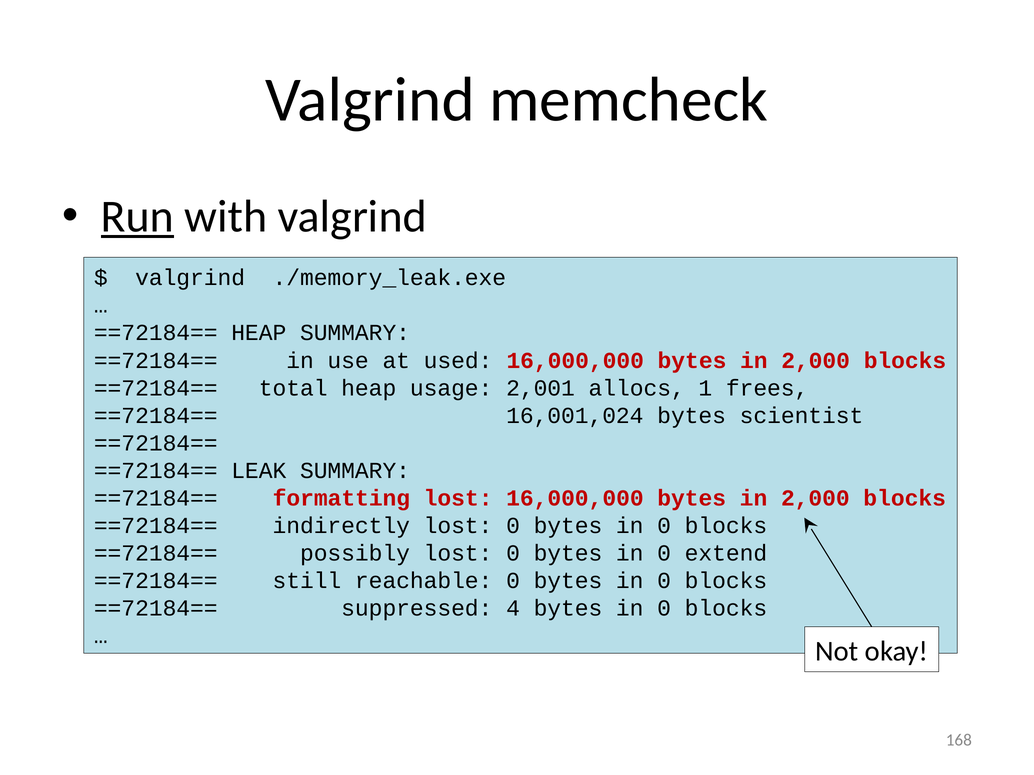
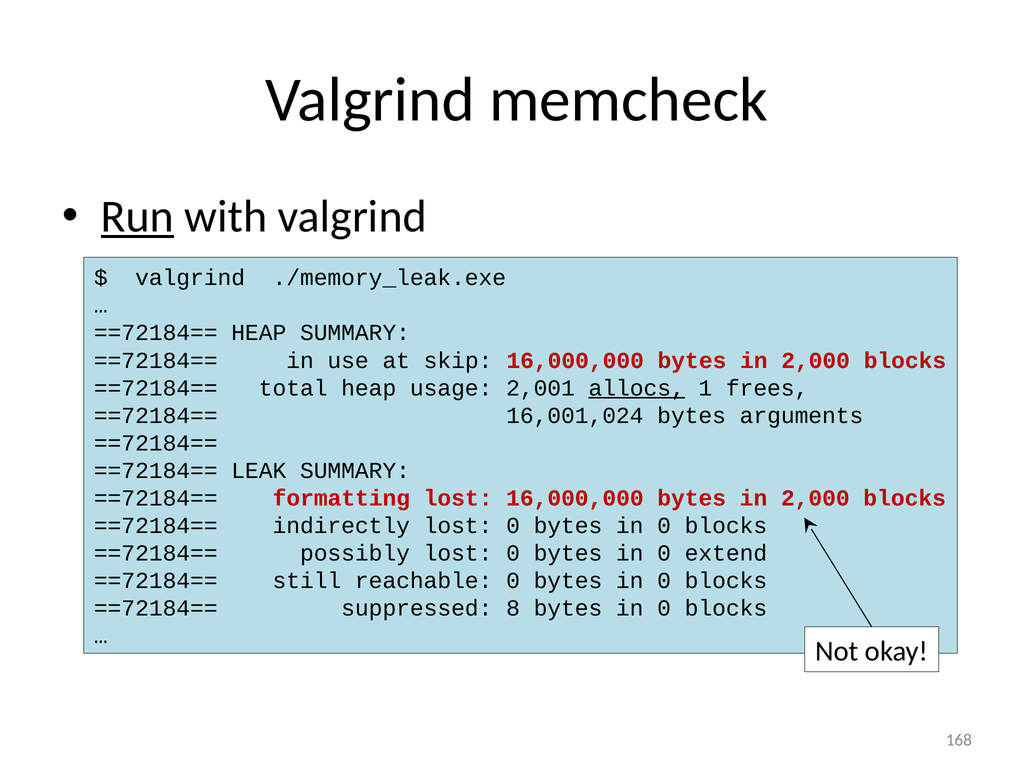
used: used -> skip (458, 361)
allocs underline: none -> present (637, 388)
scientist: scientist -> arguments (802, 416)
4: 4 -> 8 (513, 609)
